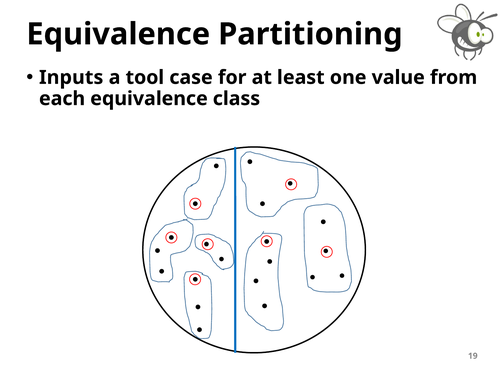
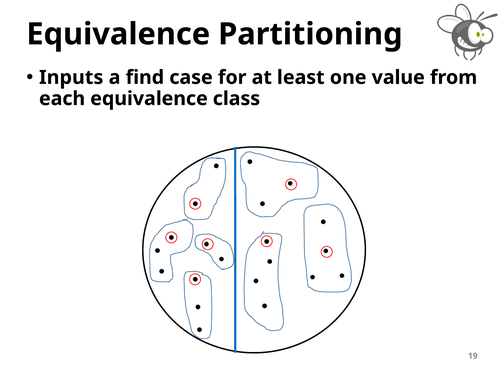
tool: tool -> find (145, 77)
